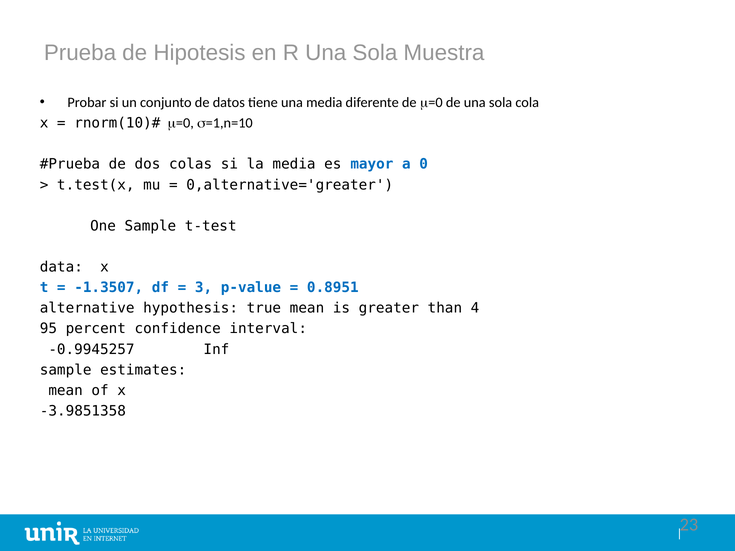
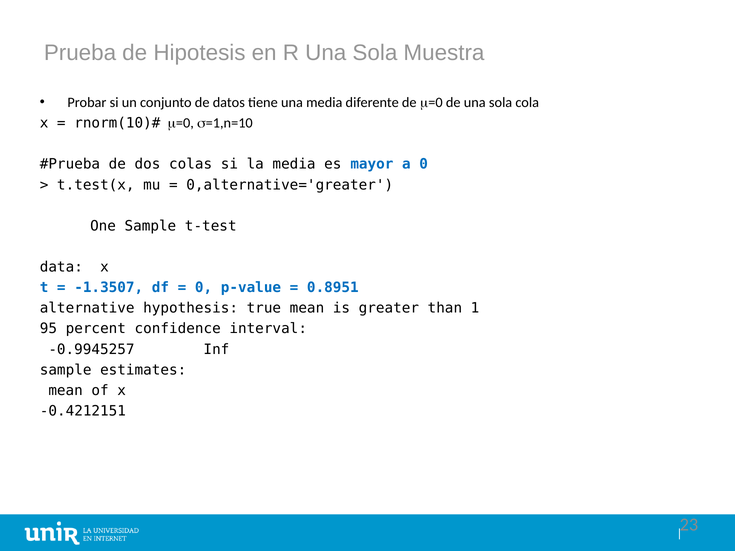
3: 3 -> 0 (204, 288)
4: 4 -> 1 (475, 308)
-3.9851358: -3.9851358 -> -0.4212151 (83, 411)
